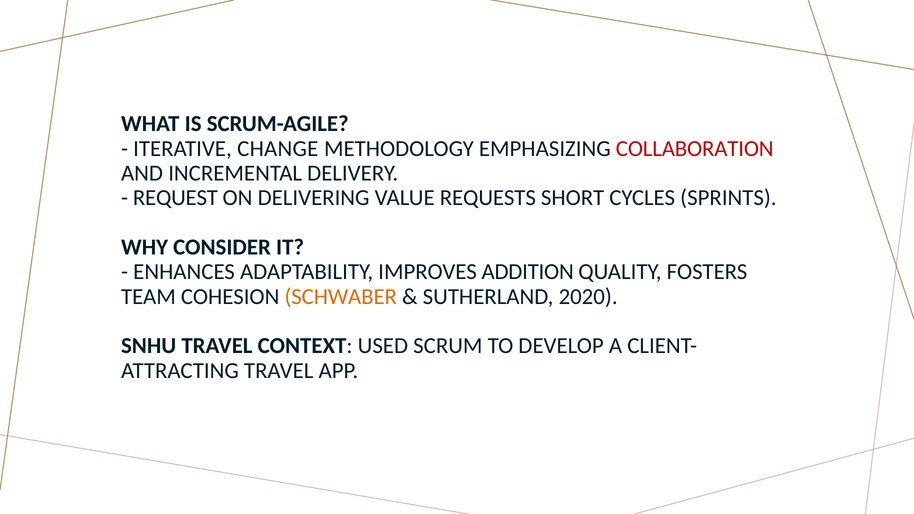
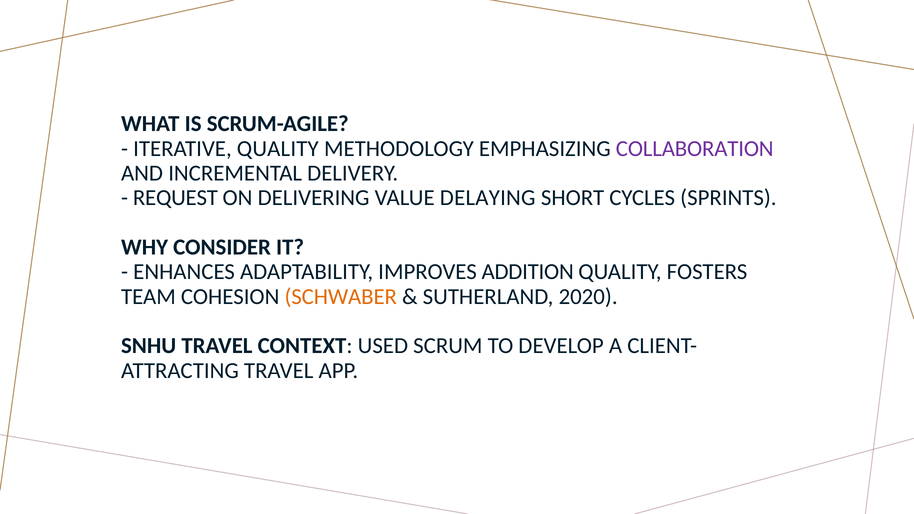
ITERATIVE CHANGE: CHANGE -> QUALITY (278, 149)
COLLABORATION colour: red -> purple (695, 149)
REQUESTS: REQUESTS -> DELAYING (488, 198)
